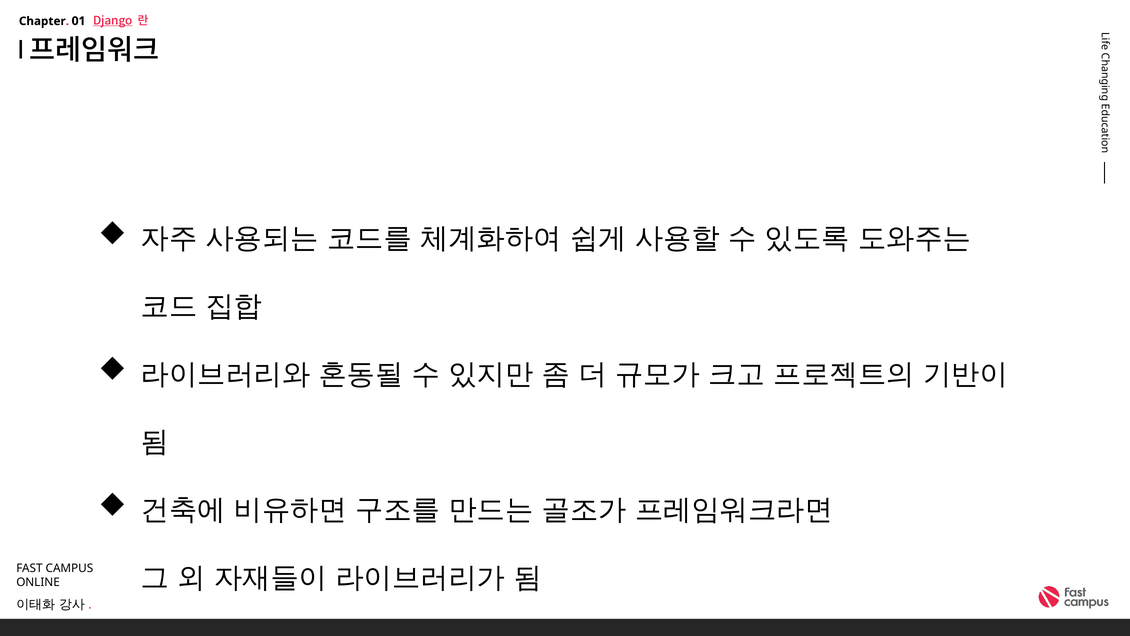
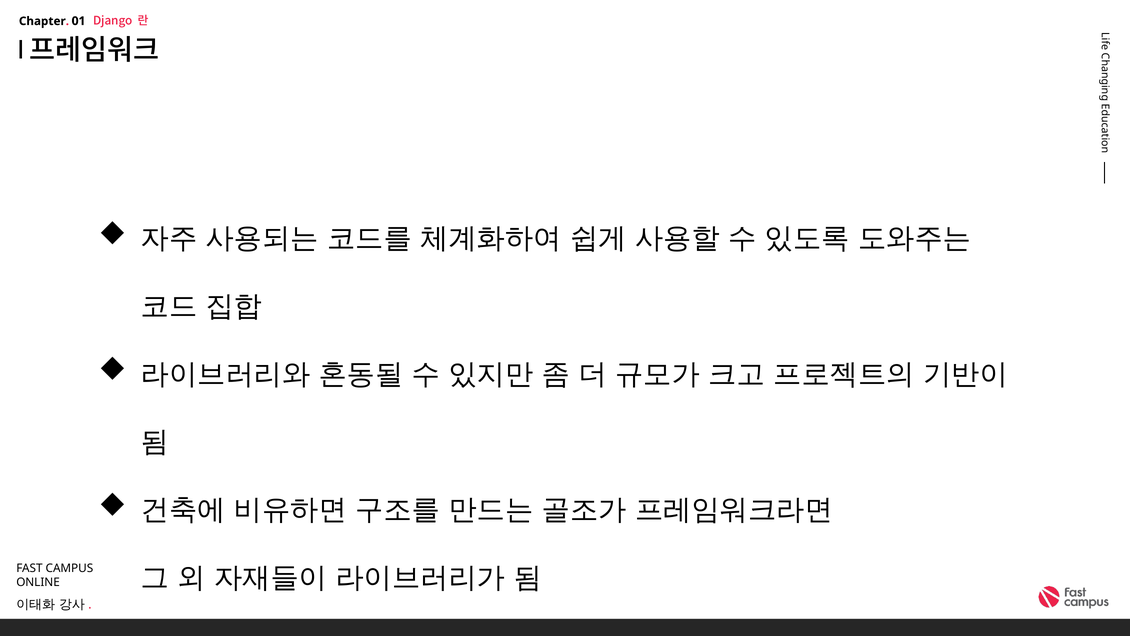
Django underline: present -> none (113, 21)
